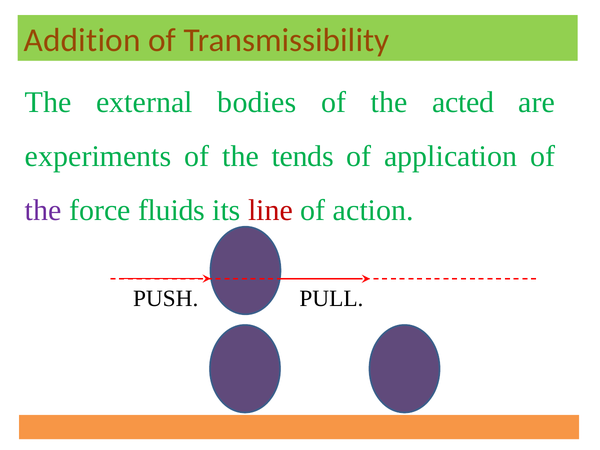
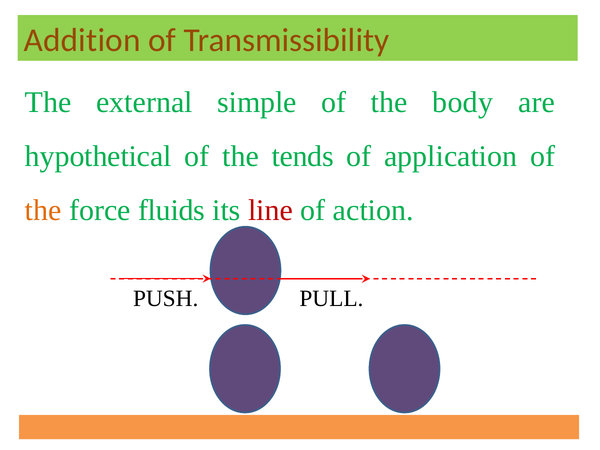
bodies: bodies -> simple (257, 102)
acted: acted -> body (463, 102)
experiments: experiments -> hypothetical (98, 156)
the colour: purple -> orange (43, 210)
